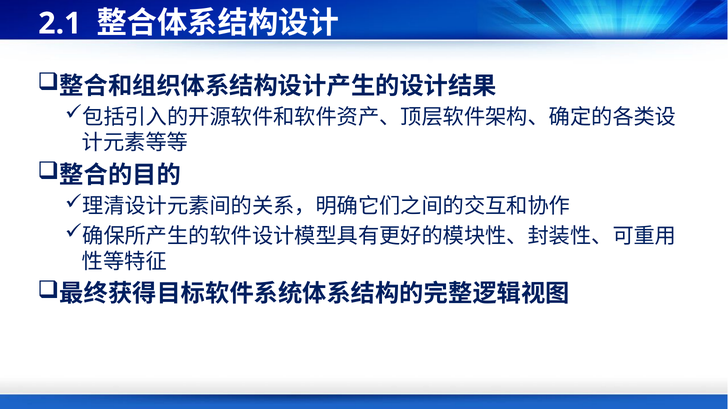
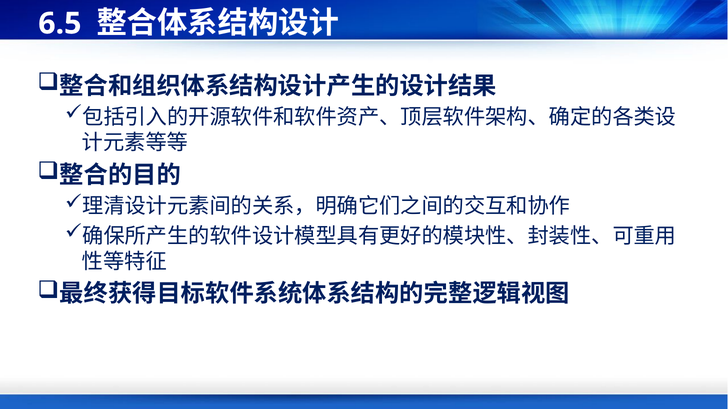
2.1: 2.1 -> 6.5 (60, 24)
